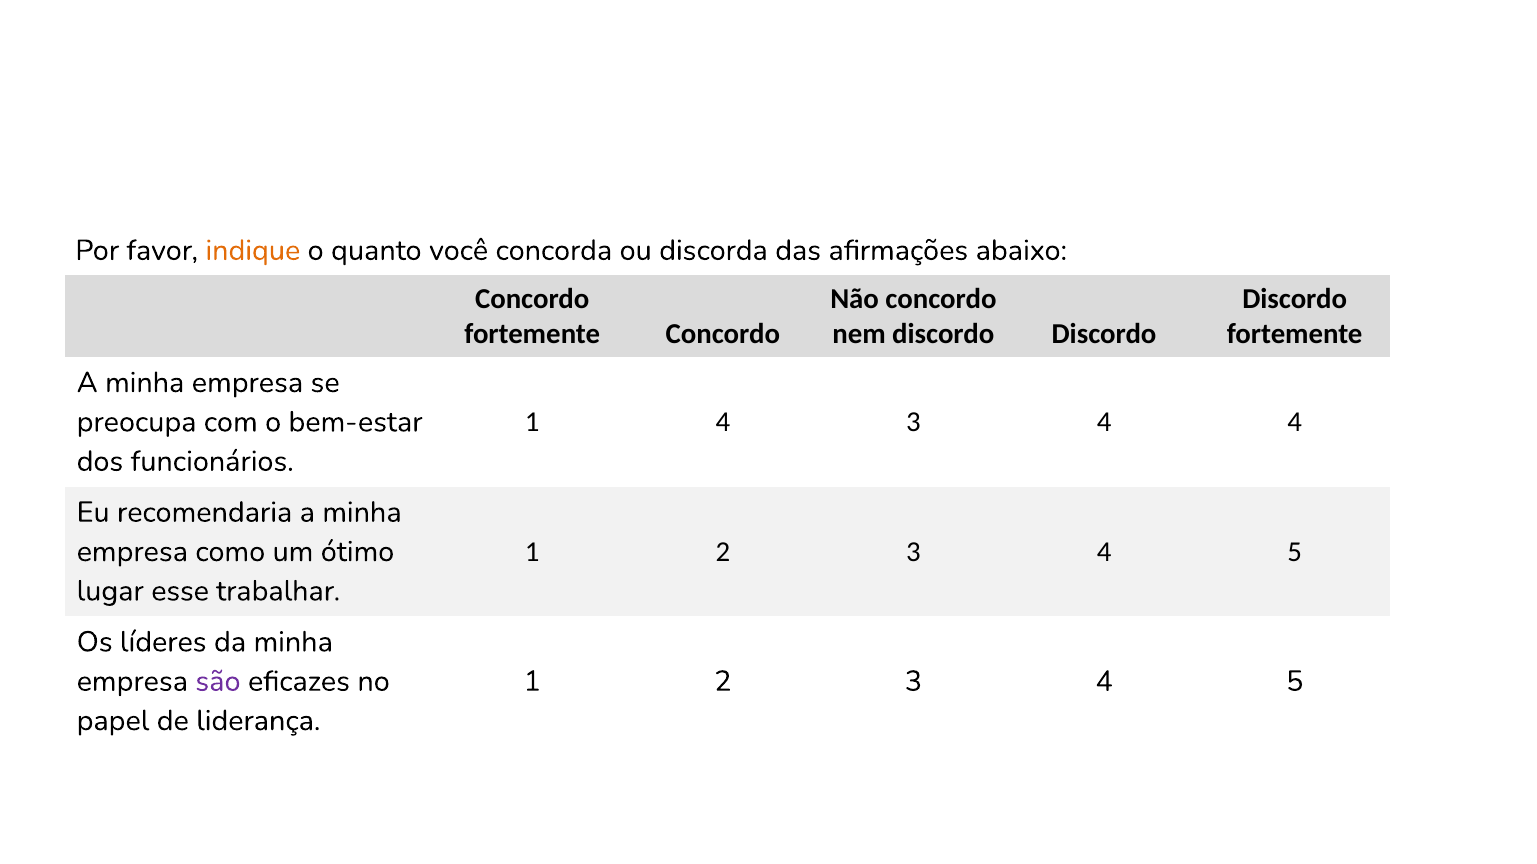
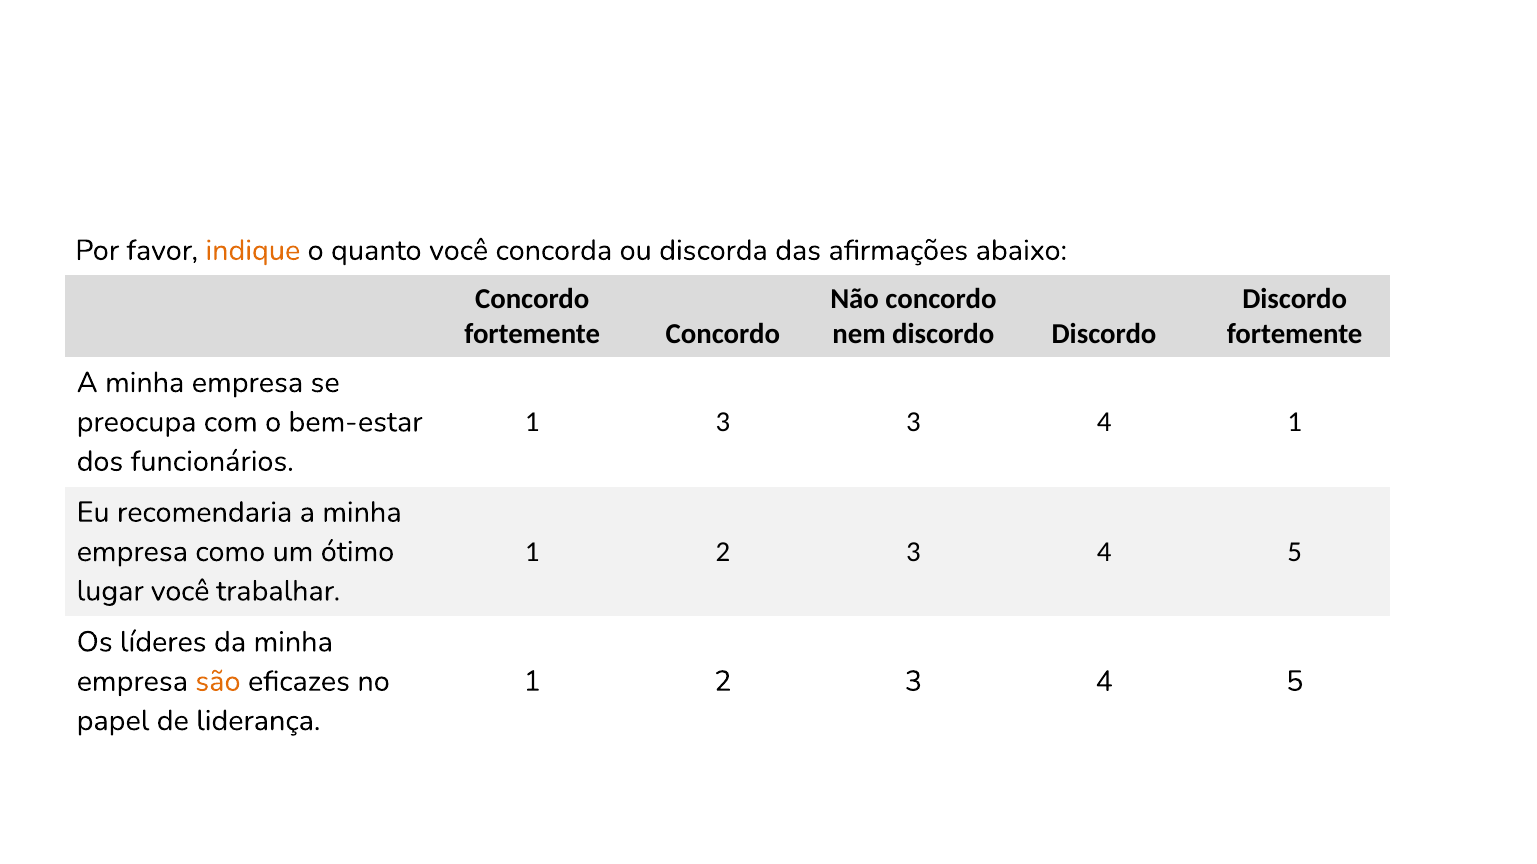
1 4: 4 -> 3 (723, 423)
4 4: 4 -> 1 (1295, 423)
lugar esse: esse -> você (180, 591)
são colour: purple -> orange (218, 682)
